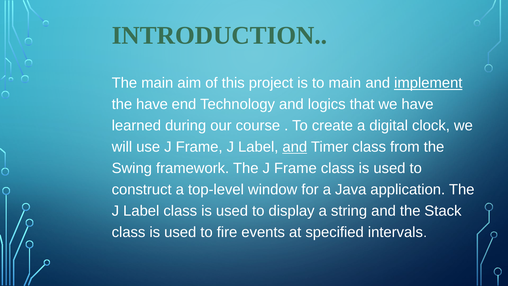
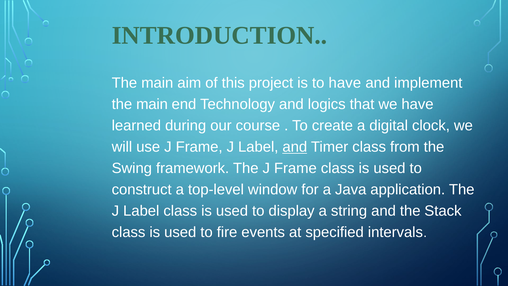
to main: main -> have (345, 83)
implement underline: present -> none (428, 83)
have: have -> main (152, 104)
